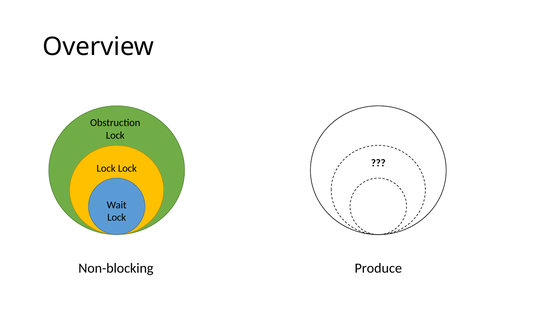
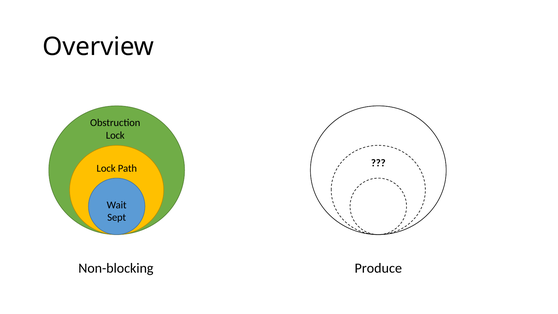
Lock: Lock -> Path (127, 168)
Lock: Lock -> Sept (117, 217)
